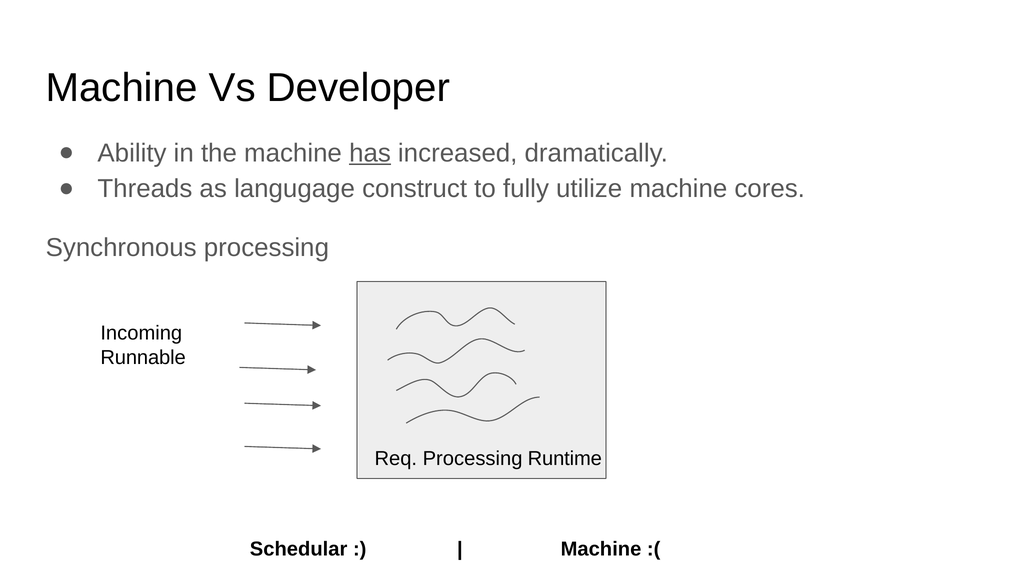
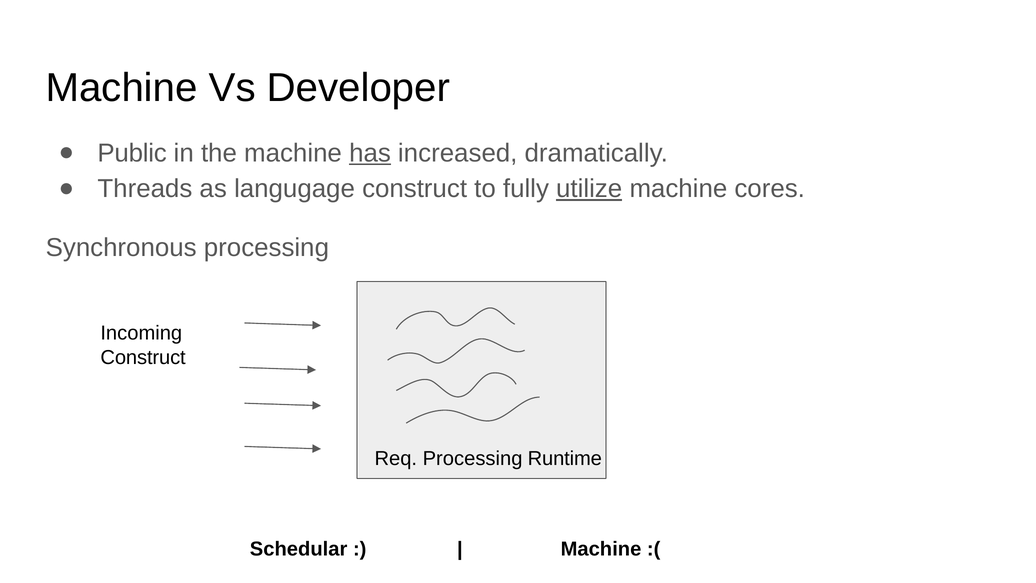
Ability: Ability -> Public (132, 153)
utilize underline: none -> present (589, 189)
Runnable: Runnable -> Construct (143, 357)
